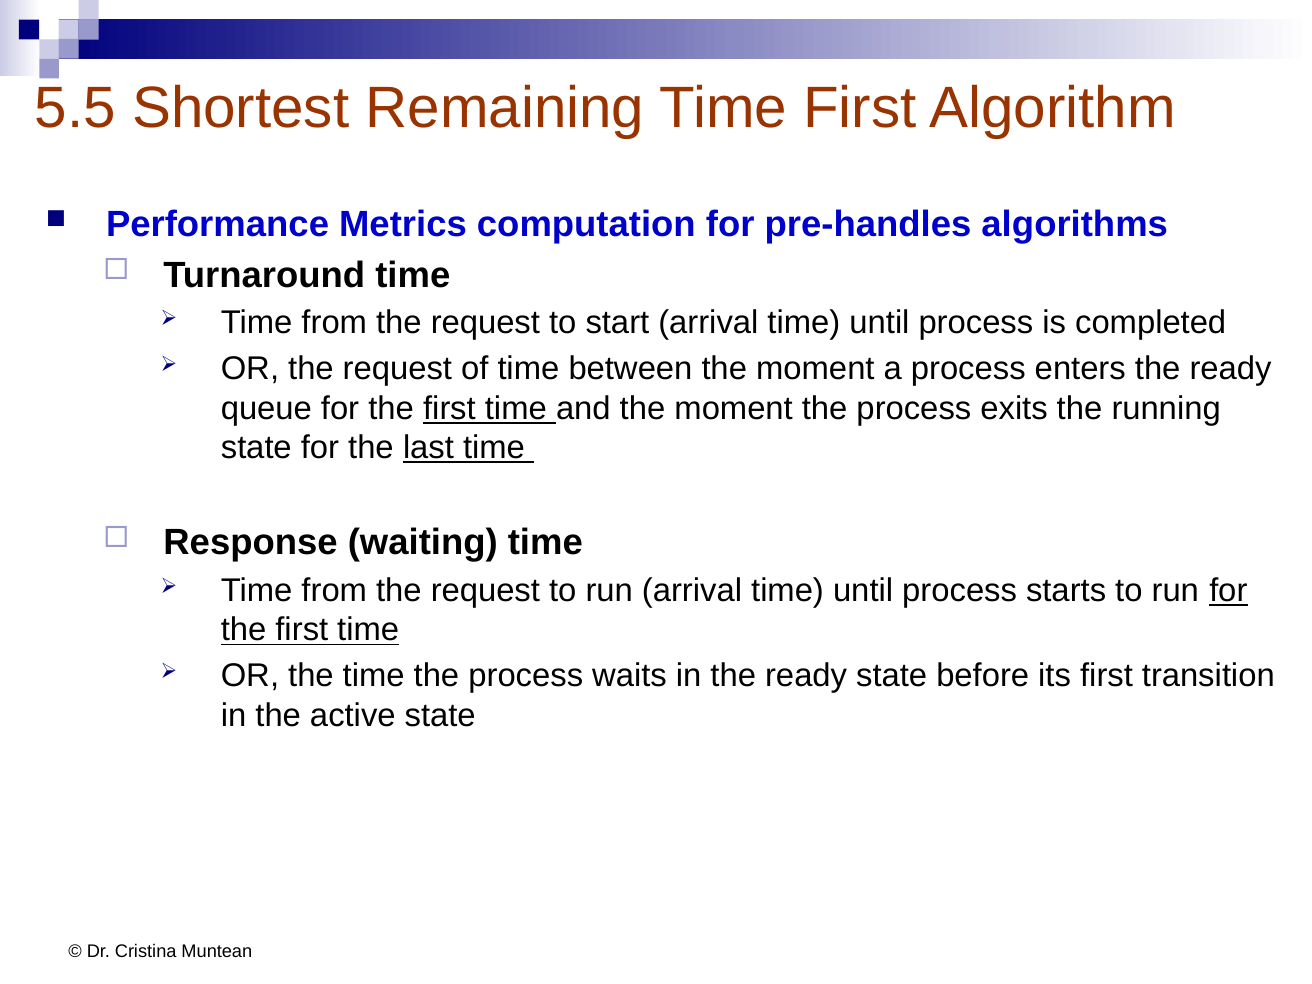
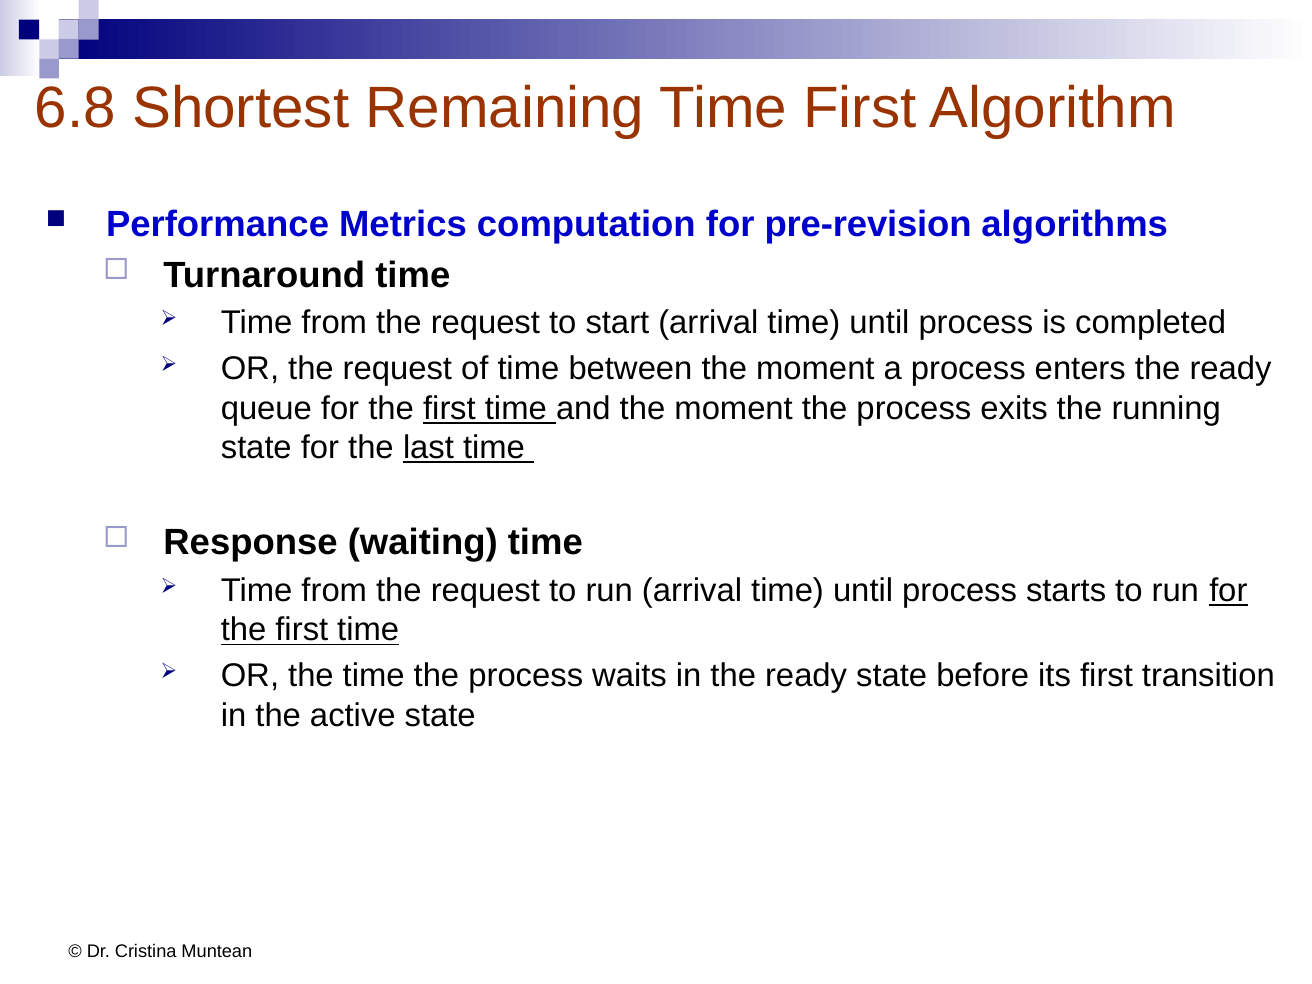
5.5: 5.5 -> 6.8 (75, 108)
pre-handles: pre-handles -> pre-revision (868, 224)
